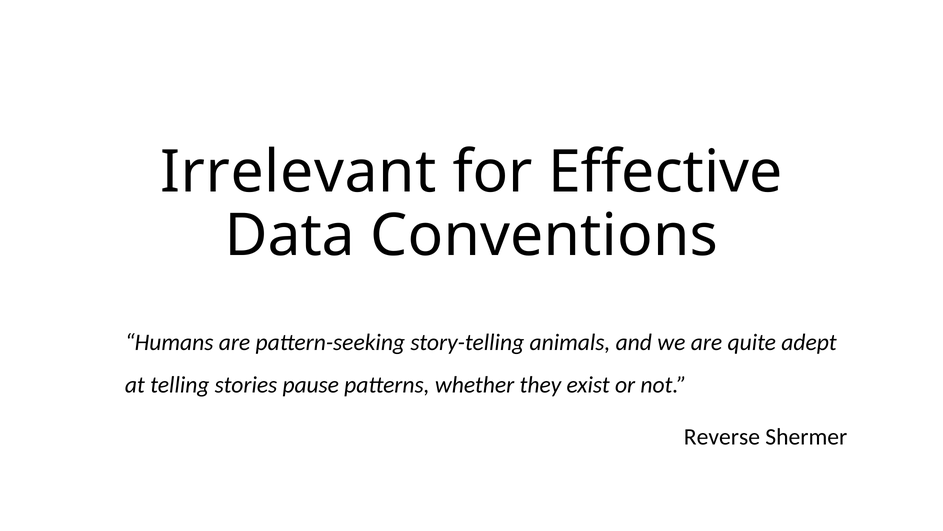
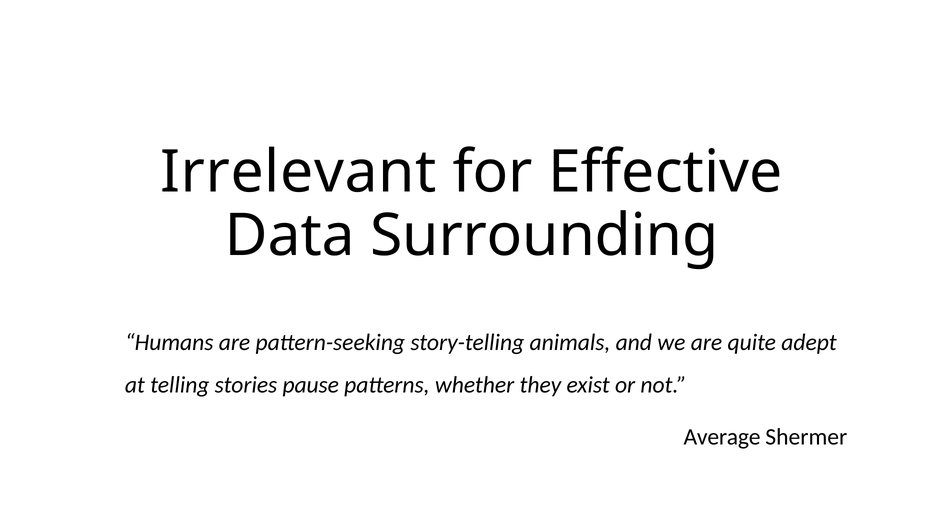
Conventions: Conventions -> Surrounding (544, 236)
Reverse: Reverse -> Average (722, 437)
